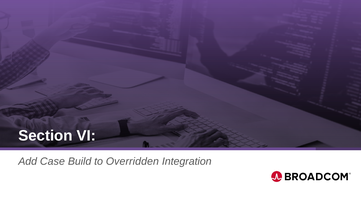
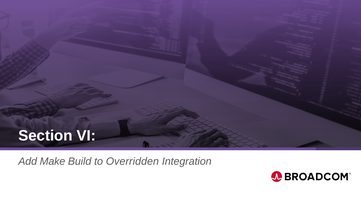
Case: Case -> Make (53, 162)
